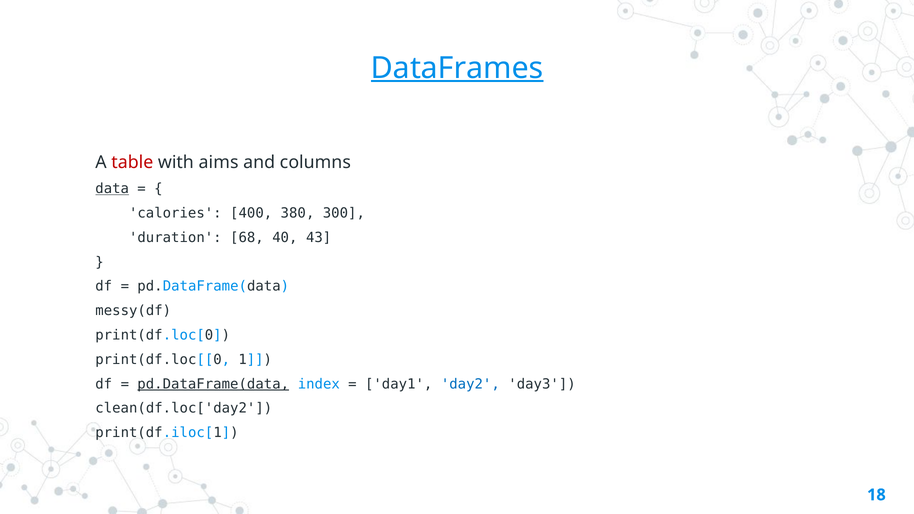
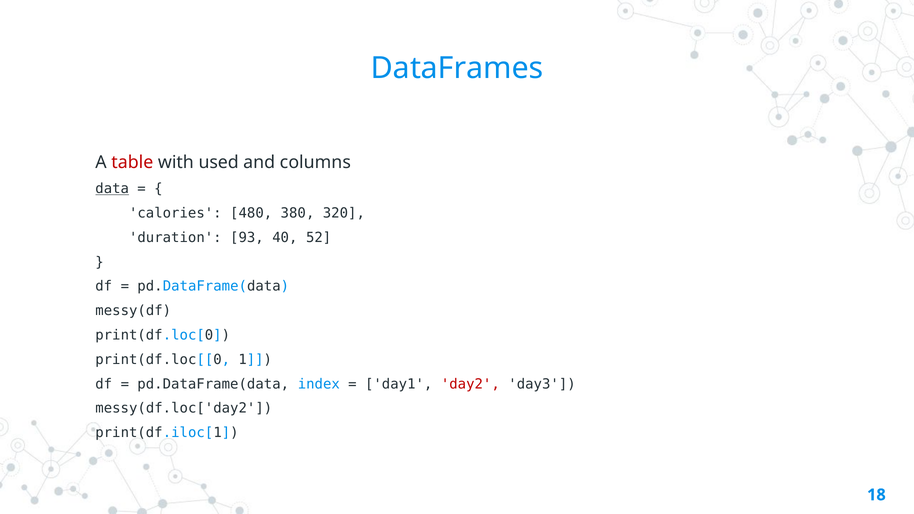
DataFrames underline: present -> none (457, 68)
aims: aims -> used (219, 162)
400: 400 -> 480 (251, 213)
300: 300 -> 320 (344, 213)
68: 68 -> 93 (247, 238)
43: 43 -> 52 (319, 238)
pd.DataFrame(data underline: present -> none (213, 384)
day2 colour: blue -> red (470, 384)
clean(df.loc['day2: clean(df.loc['day2 -> messy(df.loc['day2 (184, 408)
